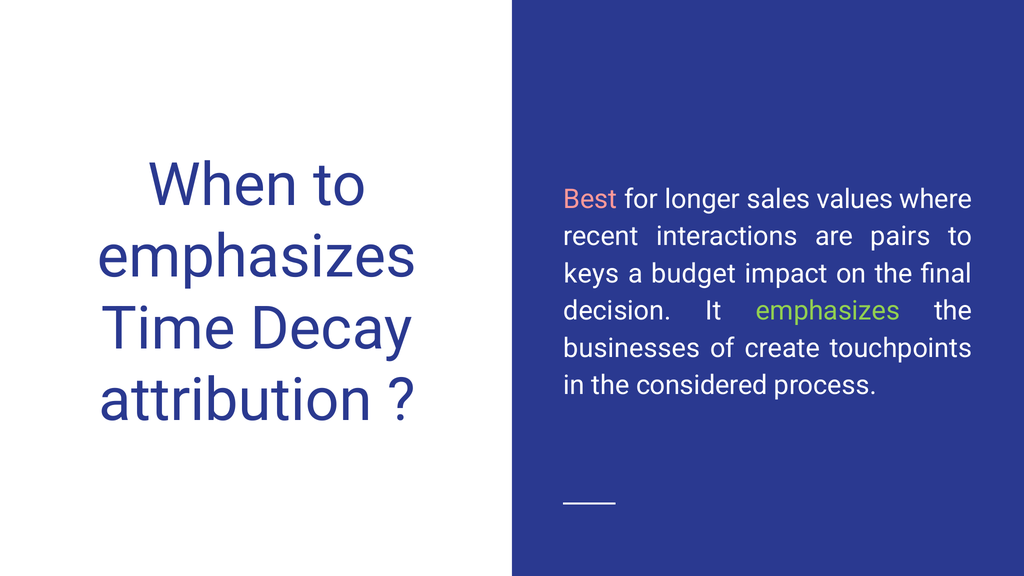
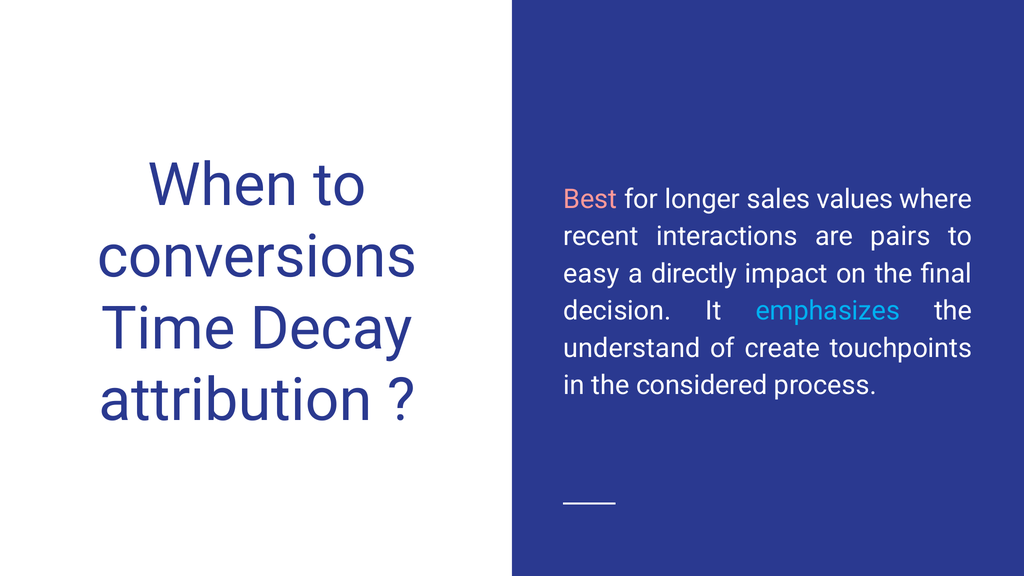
emphasizes: emphasizes -> conversions (257, 257)
keys: keys -> easy (592, 274)
budget: budget -> directly (694, 274)
emphasizes colour: light green -> light blue (828, 311)
businesses: businesses -> understand (632, 348)
